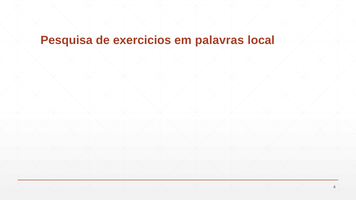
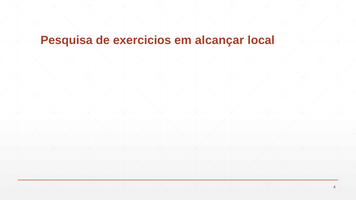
palavras: palavras -> alcançar (219, 40)
